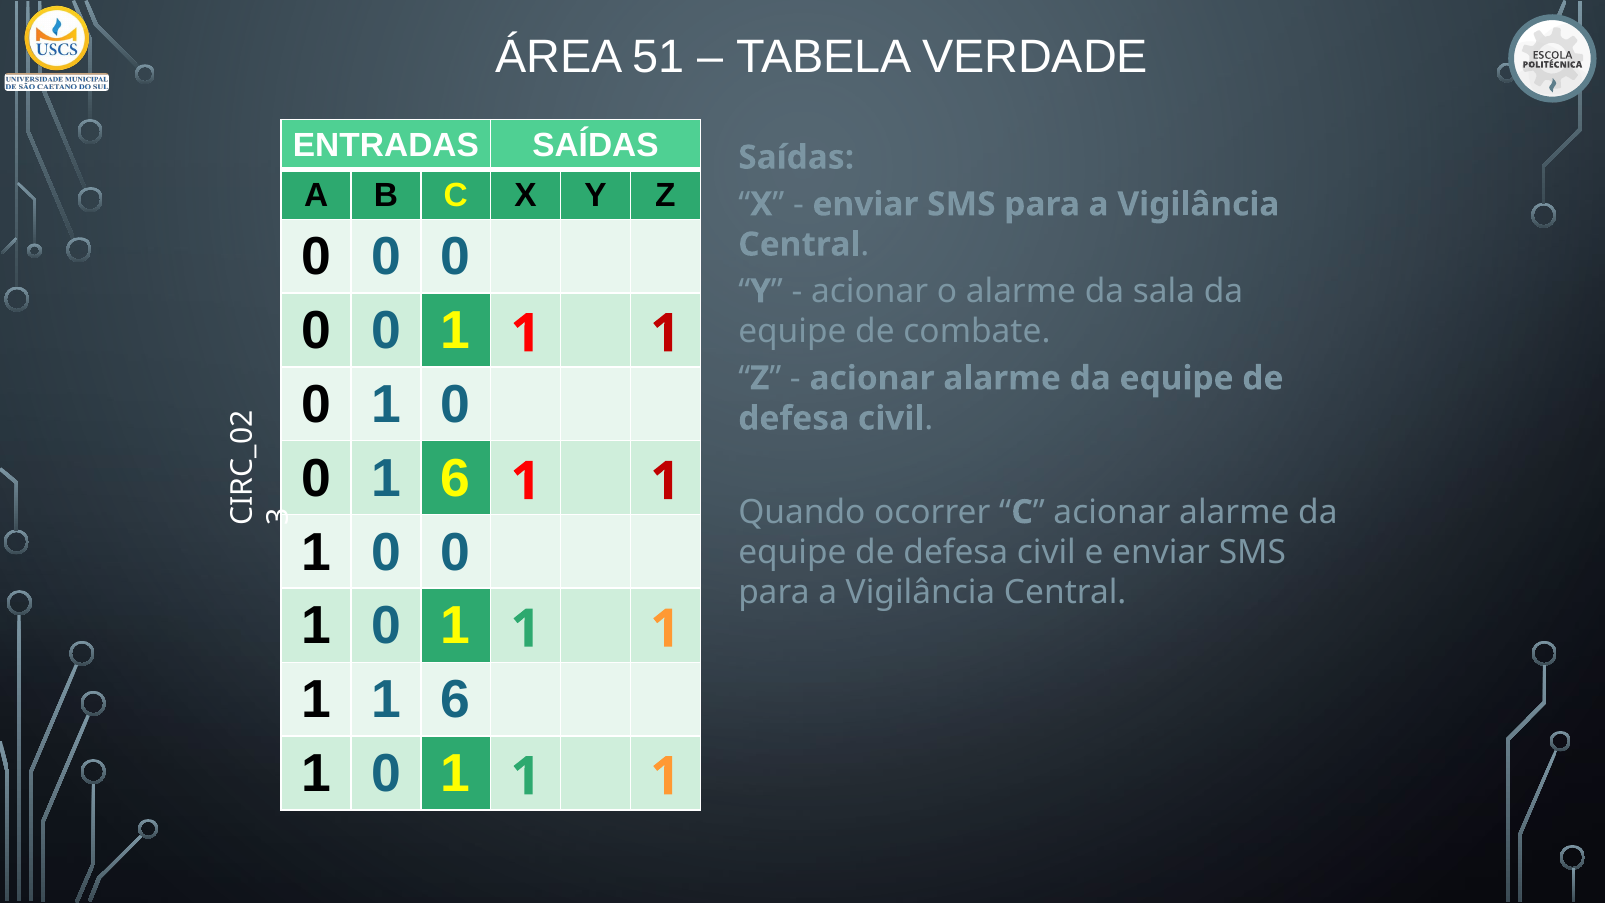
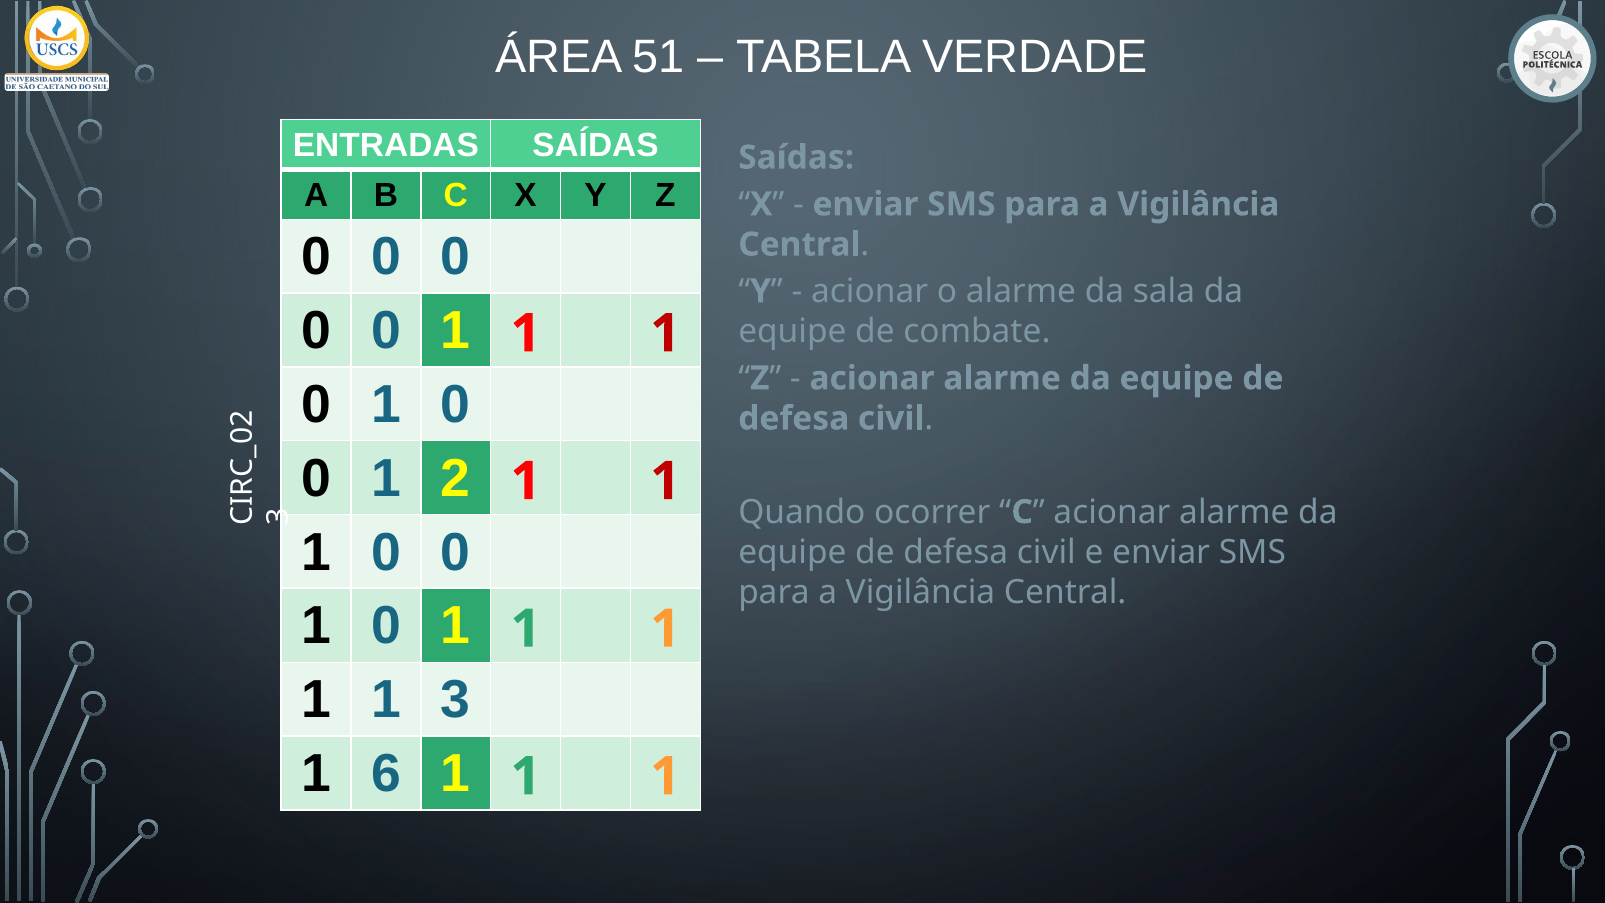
0 1 6: 6 -> 2 (456, 478)
1 1 6: 6 -> 3 (456, 700)
0: 0 -> 6 (386, 774)
